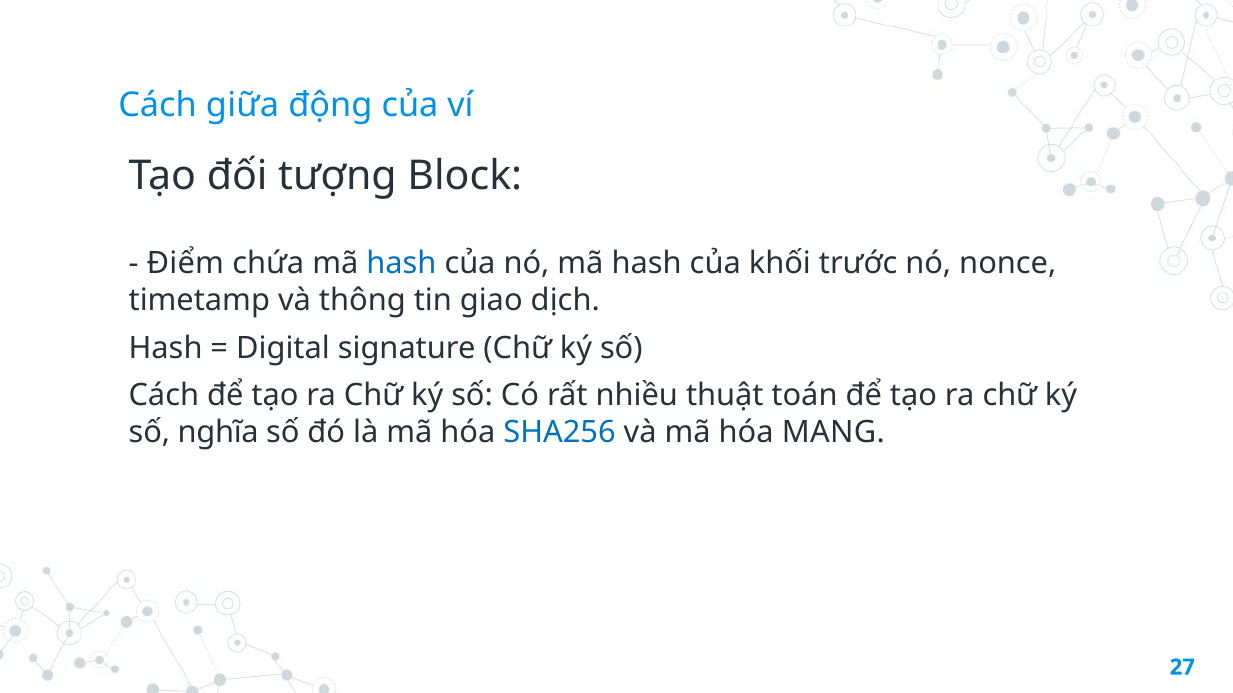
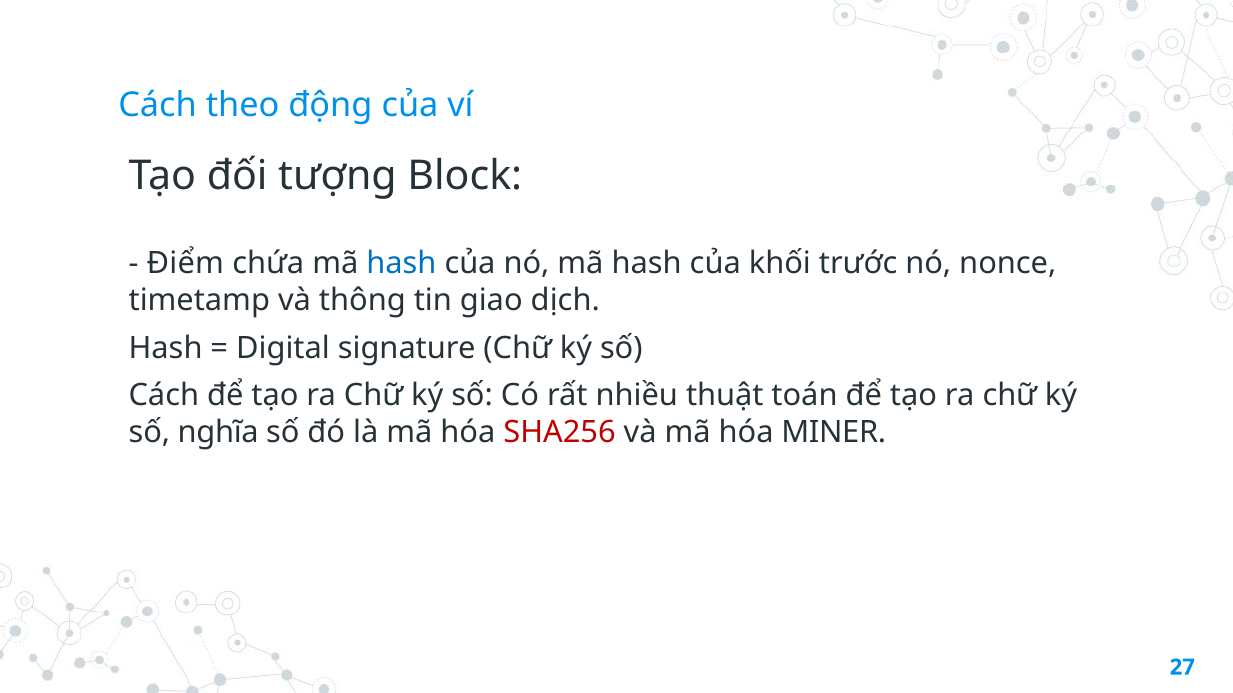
giữa: giữa -> theo (243, 106)
SHA256 colour: blue -> red (560, 433)
MANG: MANG -> MINER (834, 433)
